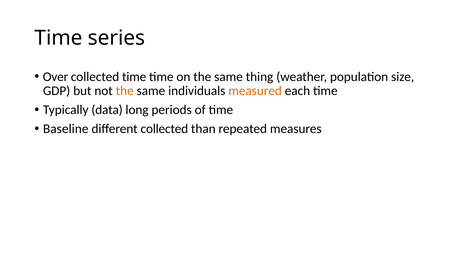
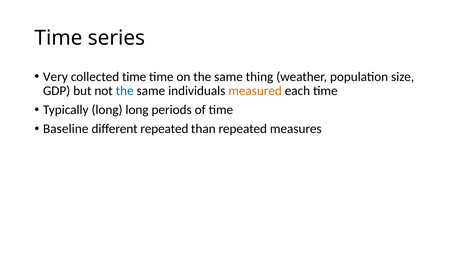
Over: Over -> Very (55, 77)
the colour: orange -> blue (125, 91)
Typically data: data -> long (107, 110)
different collected: collected -> repeated (164, 129)
